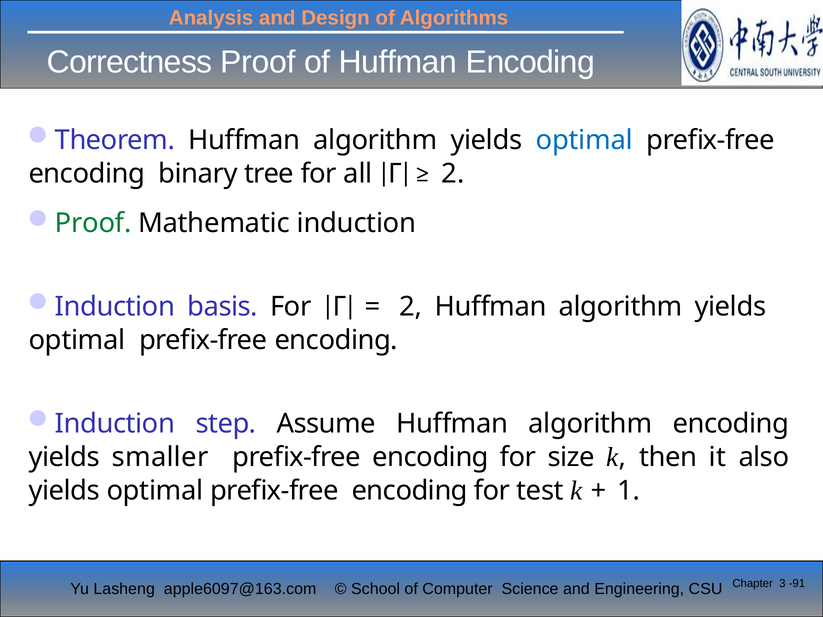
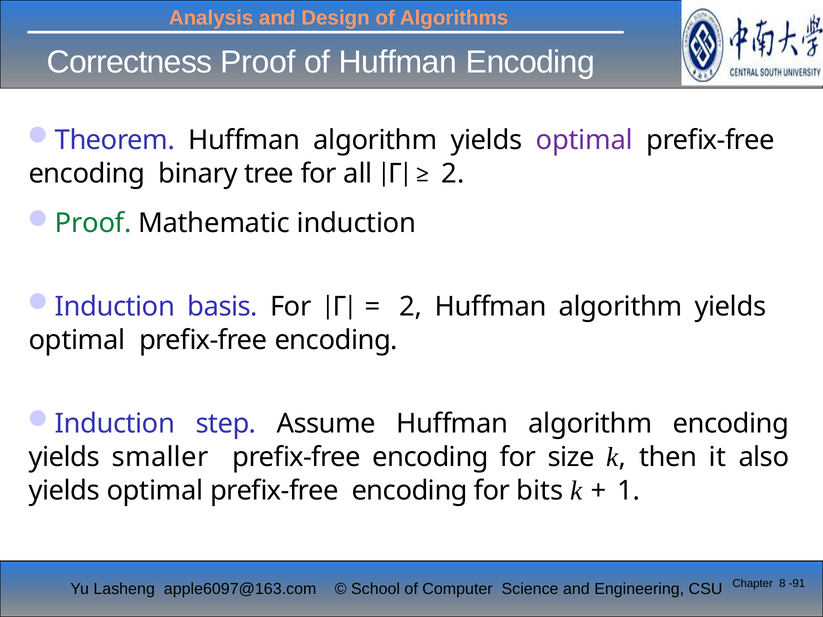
optimal colour: blue -> purple (584, 140)
test: test -> bits (540, 491)
3: 3 -> 8 (782, 584)
